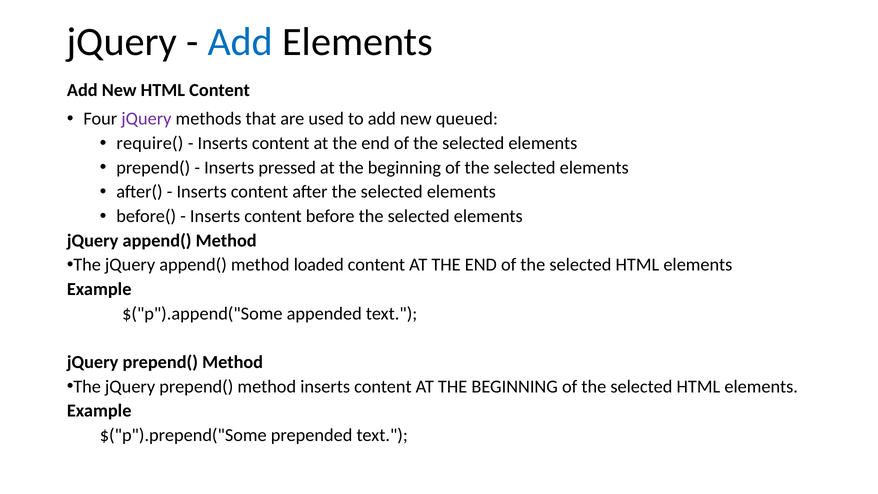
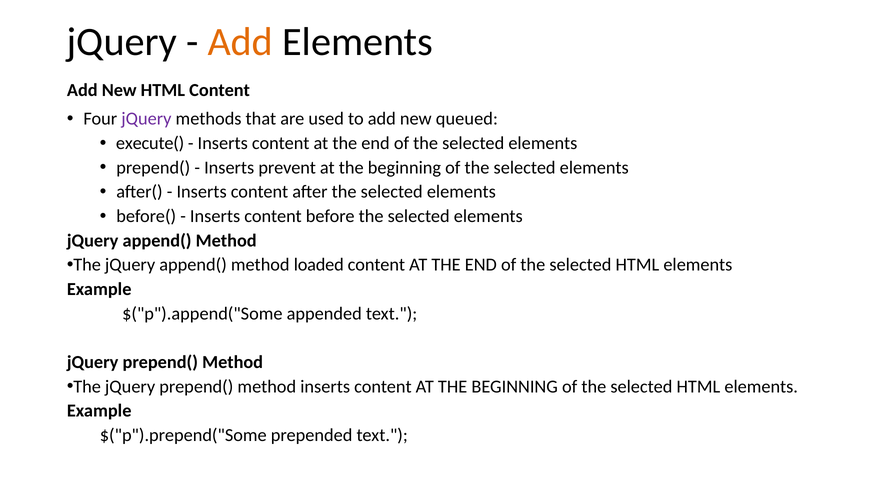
Add colour: blue -> orange (240, 42)
require(: require( -> execute( (150, 143)
pressed: pressed -> prevent (287, 168)
